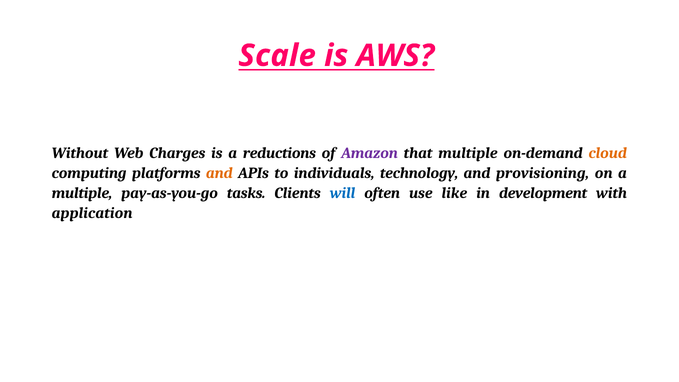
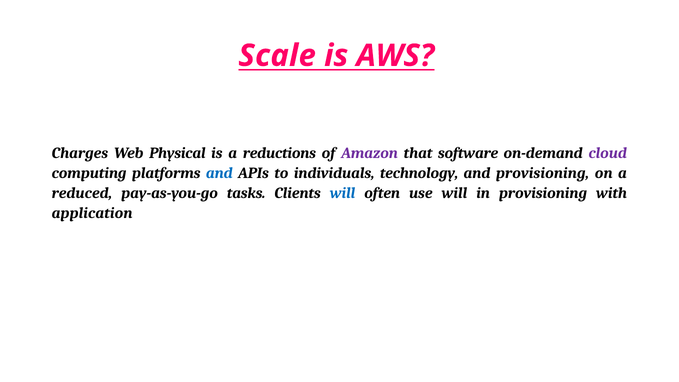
Without: Without -> Charges (80, 153)
Charges: Charges -> Physical (177, 153)
that multiple: multiple -> software (468, 153)
cloud colour: orange -> purple (608, 153)
and colour: orange -> blue (219, 173)
multiple: multiple -> reduced (82, 193)
use like: like -> will (454, 193)
in development: development -> provisioning (543, 193)
